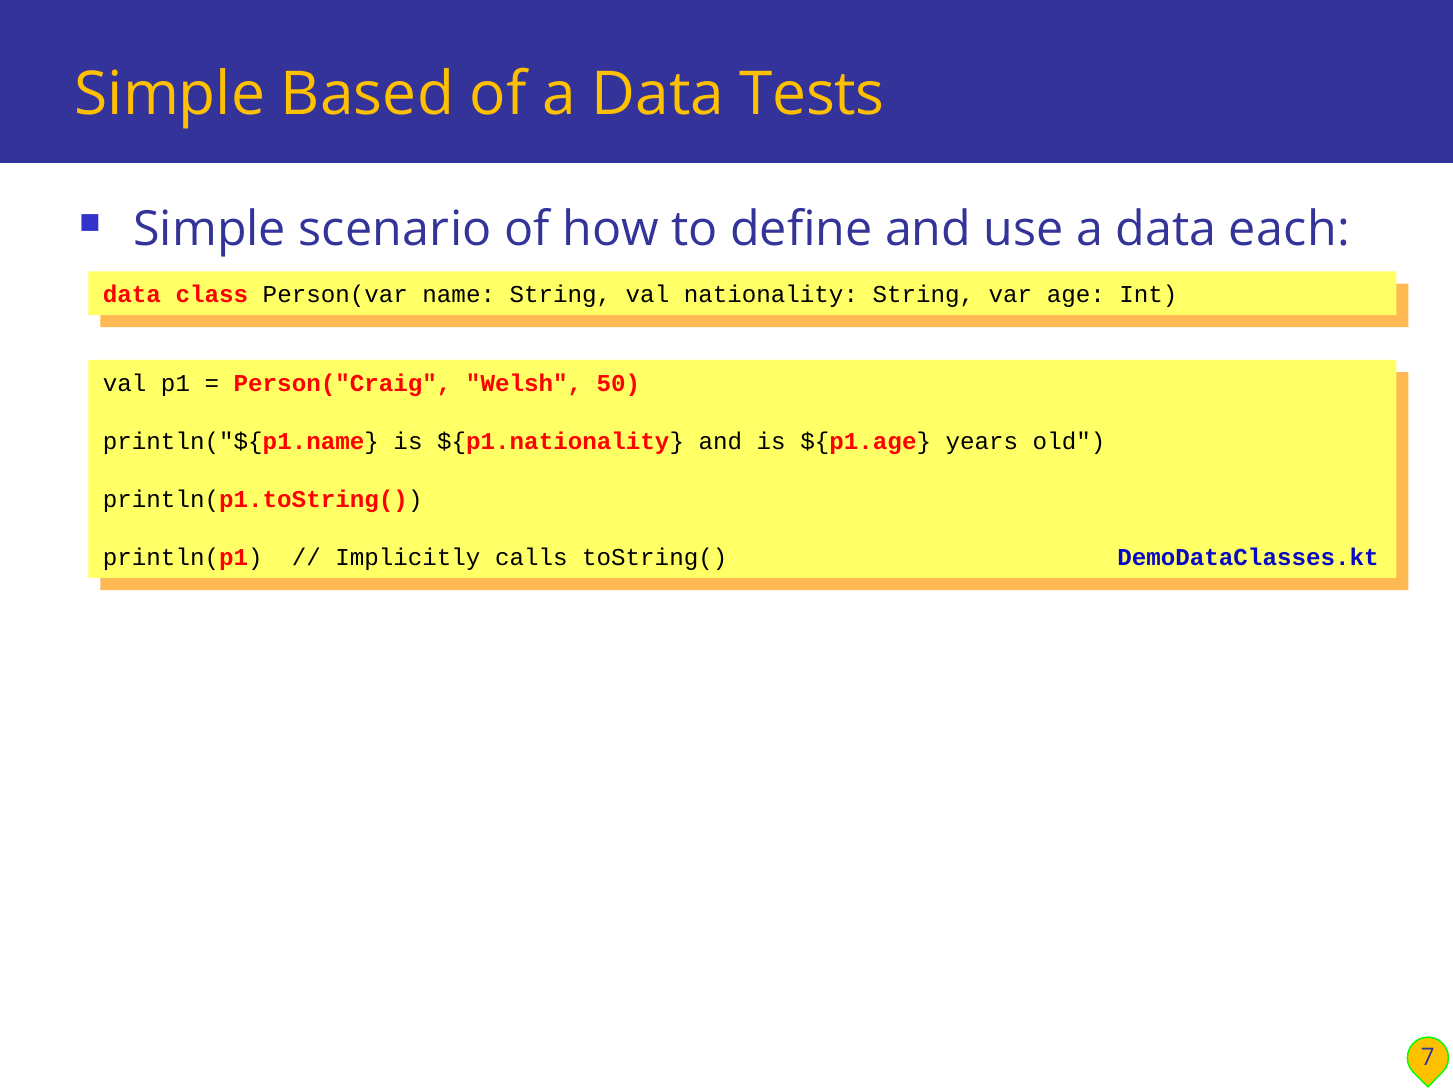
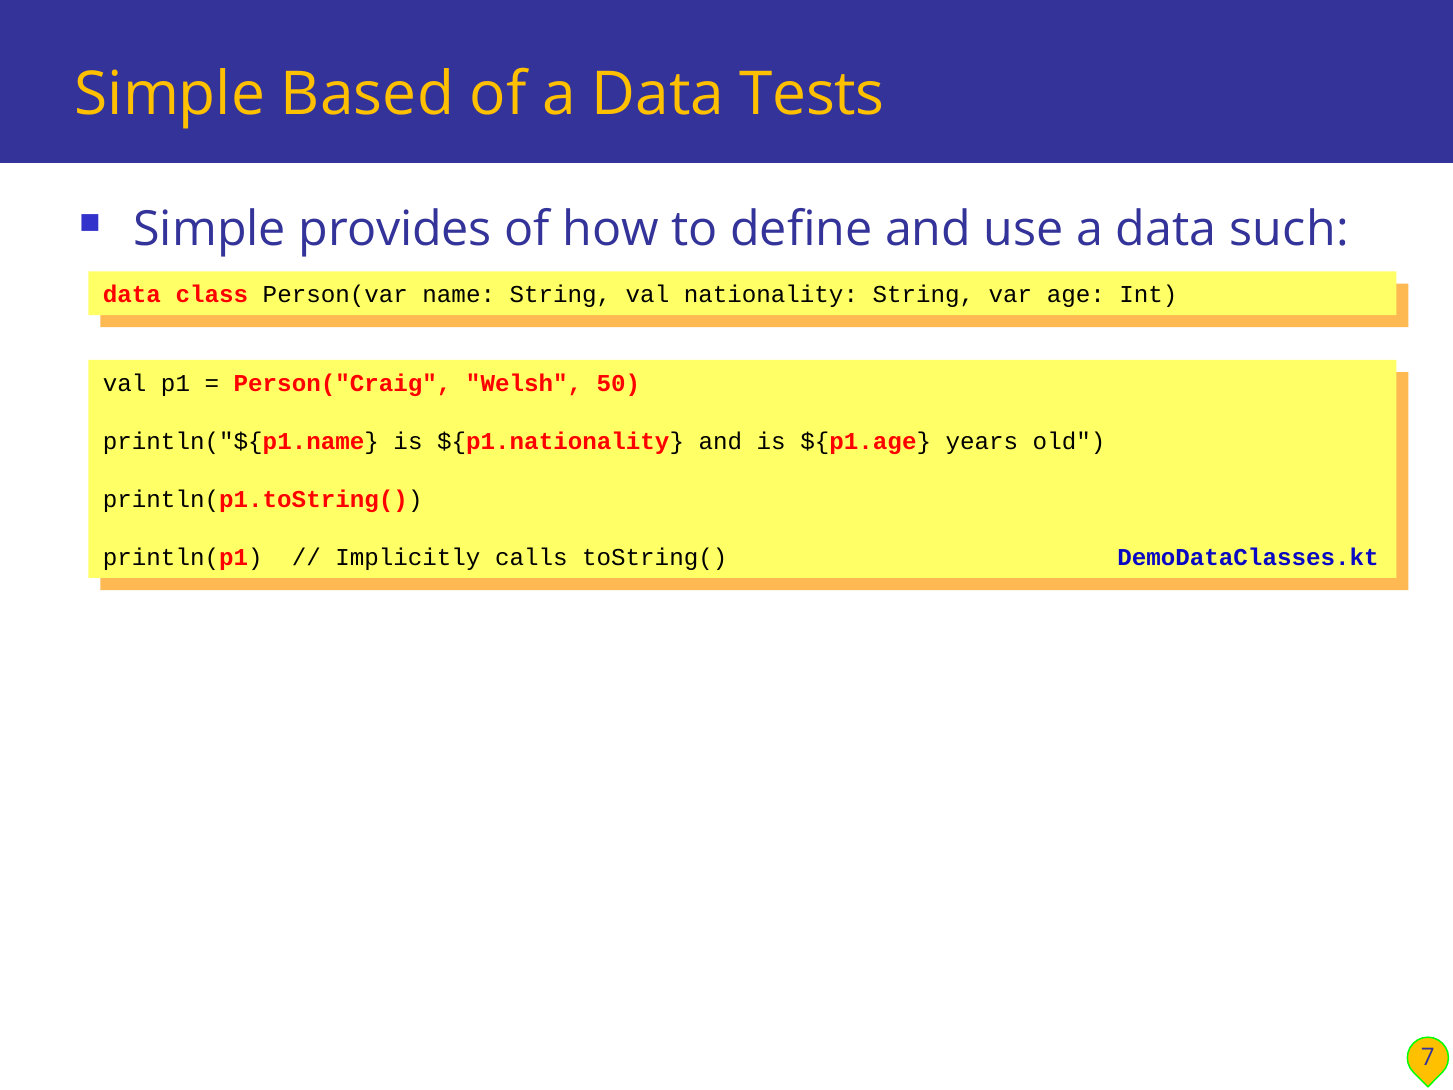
scenario: scenario -> provides (395, 230)
each: each -> such (1289, 230)
